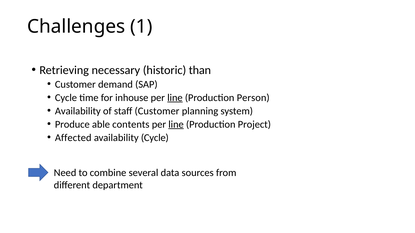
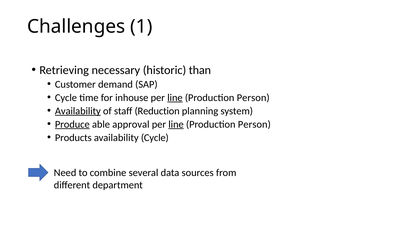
Availability underline: none -> present (78, 111)
staff Customer: Customer -> Reduction (157, 111)
Produce underline: none -> present (72, 125)
contents: contents -> approval (131, 125)
Project: Project -> Person (254, 125)
Affected: Affected -> Products (73, 138)
